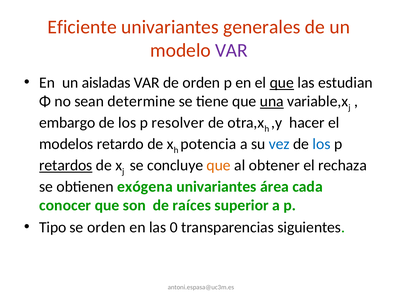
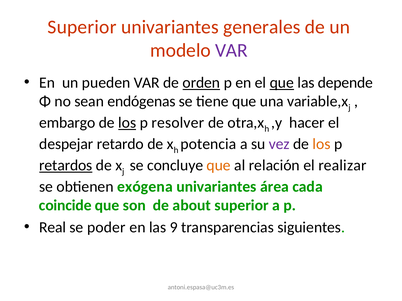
Eficiente: Eficiente -> Superior (82, 27)
aisladas: aisladas -> pueden (106, 83)
orden underline: none -> present (201, 83)
estudian: estudian -> depende (345, 83)
determine: determine -> endógenas (141, 102)
una underline: present -> none (272, 102)
los underline: none -> present (127, 123)
modelos: modelos -> despejar (66, 144)
vez colour: blue -> purple (279, 144)
los colour: blue -> orange (322, 144)
obtener: obtener -> relación (274, 166)
rechaza: rechaza -> realizar (342, 166)
conocer: conocer -> coincide (65, 206)
raíces: raíces -> about (192, 206)
Tipo: Tipo -> Real (53, 228)
se orden: orden -> poder (106, 228)
0: 0 -> 9 (174, 228)
